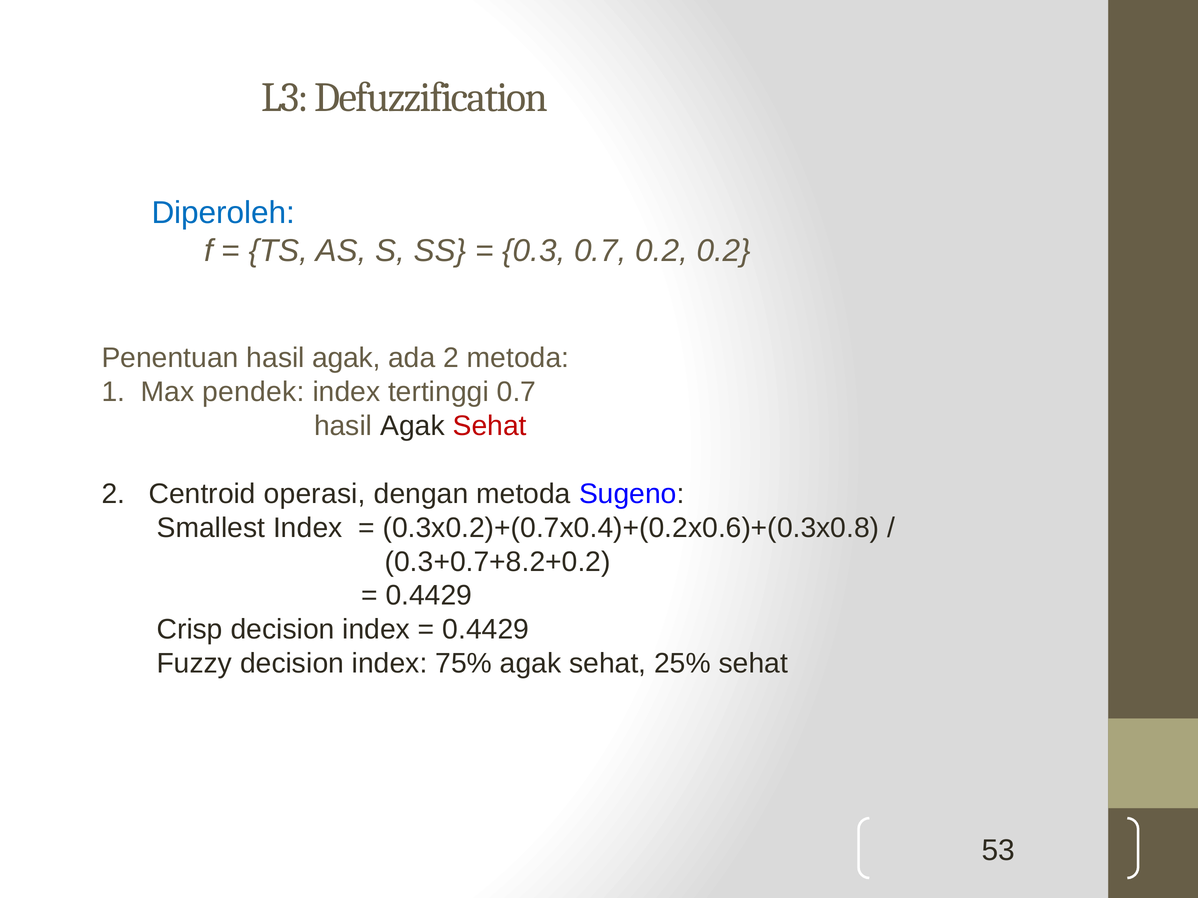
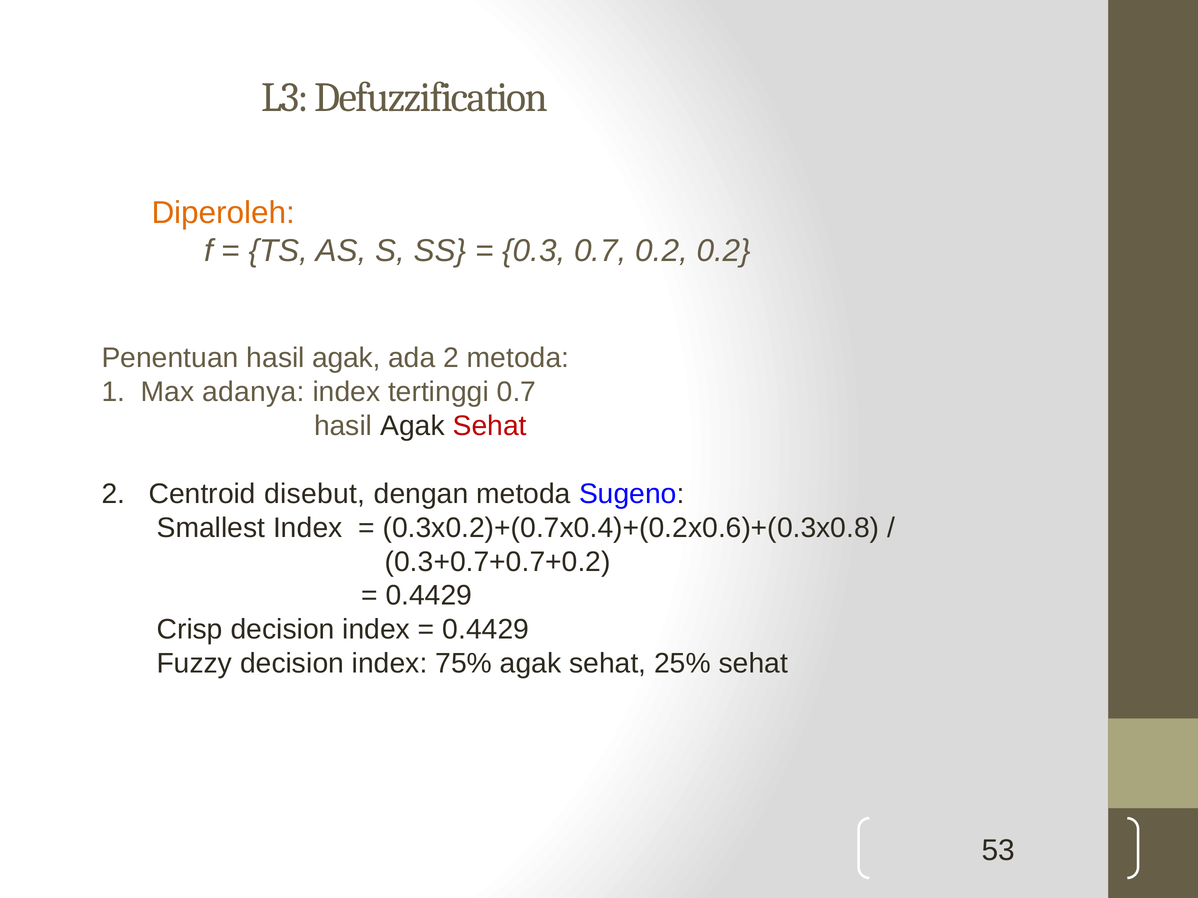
Diperoleh colour: blue -> orange (223, 213)
pendek: pendek -> adanya (253, 392)
operasi: operasi -> disebut (315, 494)
0.3+0.7+8.2+0.2: 0.3+0.7+8.2+0.2 -> 0.3+0.7+0.7+0.2 (498, 562)
